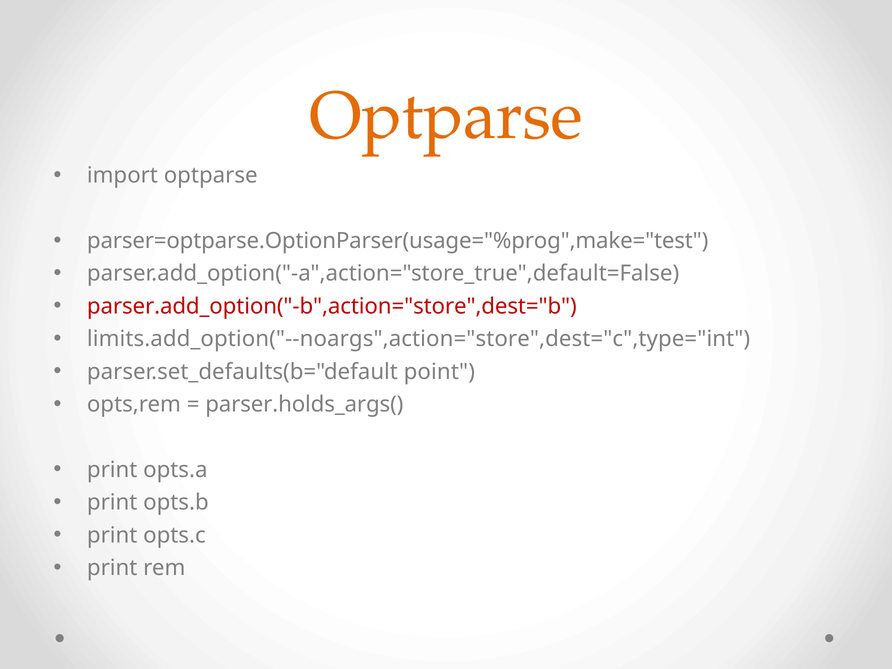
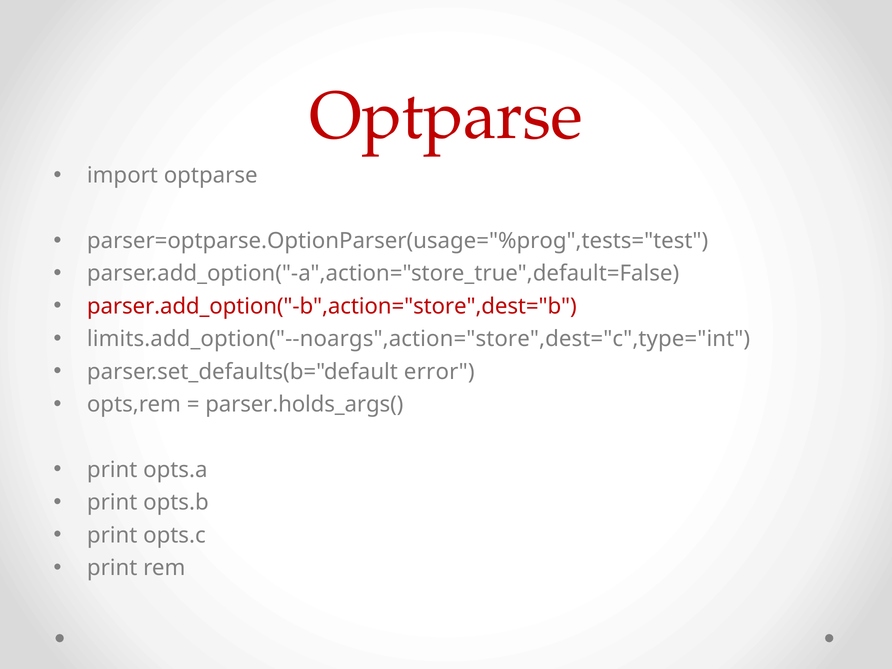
Optparse colour: orange -> red (446, 116)
parser=optparse.OptionParser(usage="%prog",make="test: parser=optparse.OptionParser(usage="%prog",make="test -> parser=optparse.OptionParser(usage="%prog",tests="test (398, 241)
point: point -> error (439, 372)
